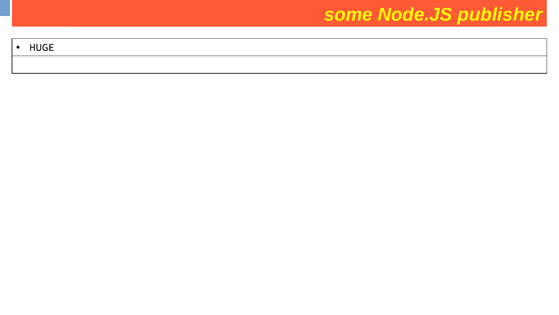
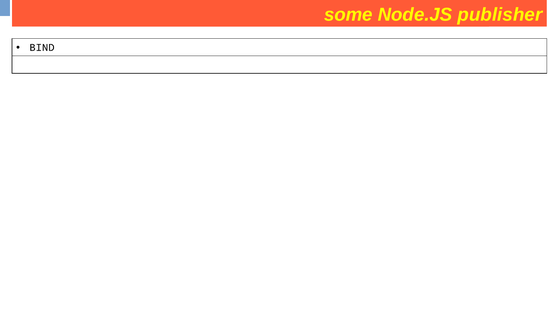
HUGE: HUGE -> BIND (42, 47)
